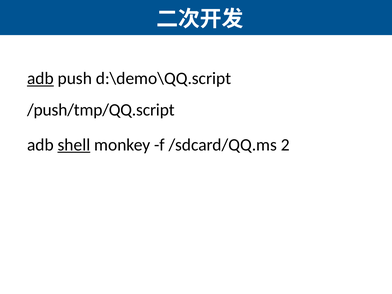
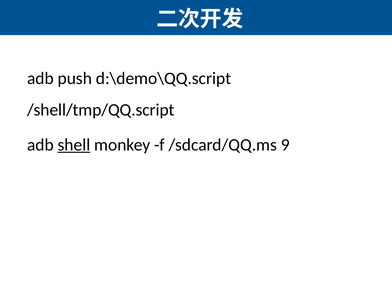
adb underline: present -> none (40, 78)
/push/tmp/QQ.script: /push/tmp/QQ.script -> /shell/tmp/QQ.script (101, 110)
2: 2 -> 9 (285, 145)
